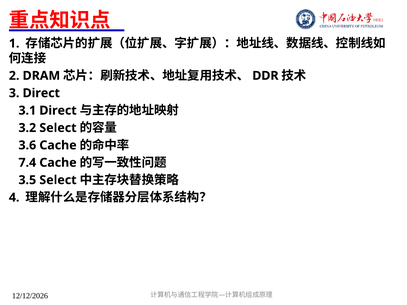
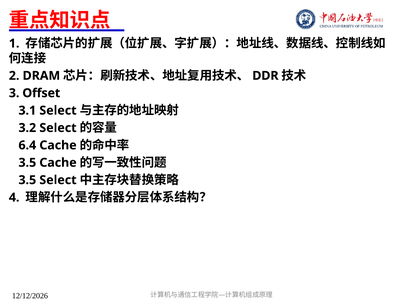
3 Direct: Direct -> Offset (41, 93)
3.1 Direct: Direct -> Select (58, 111)
3.6: 3.6 -> 6.4 (27, 145)
7.4: 7.4 -> 3.5 (27, 163)
